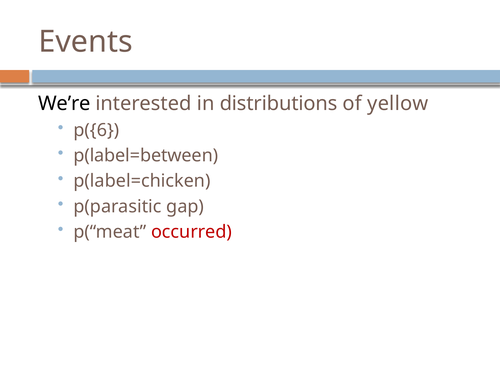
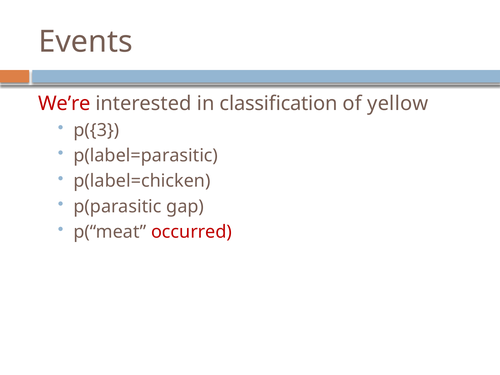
We’re colour: black -> red (64, 103)
distributions: distributions -> classification (279, 103)
p({6: p({6 -> p({3 (96, 130)
p(label=between: p(label=between -> p(label=parasitic (146, 156)
